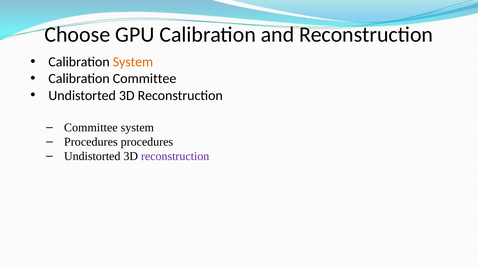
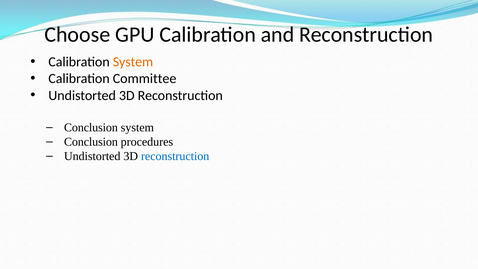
Committee: Committee -> Conclusion (91, 128)
Procedures: Procedures -> Conclusion (91, 142)
reconstruction colour: purple -> blue (175, 156)
